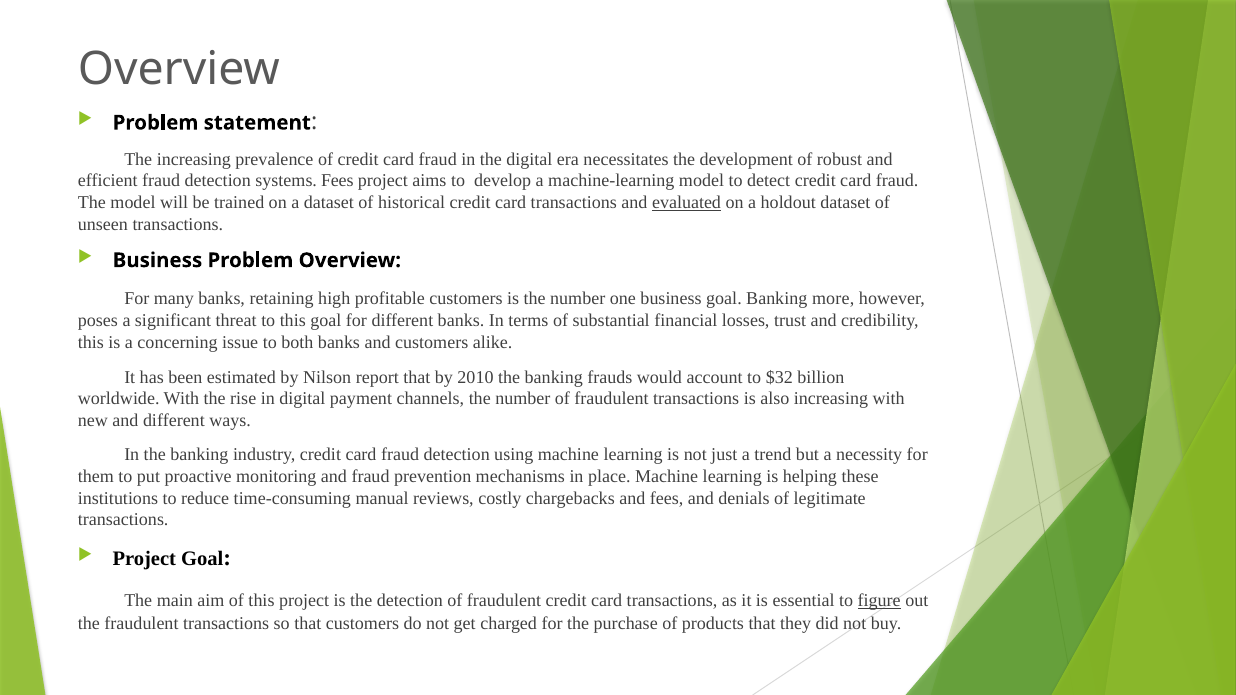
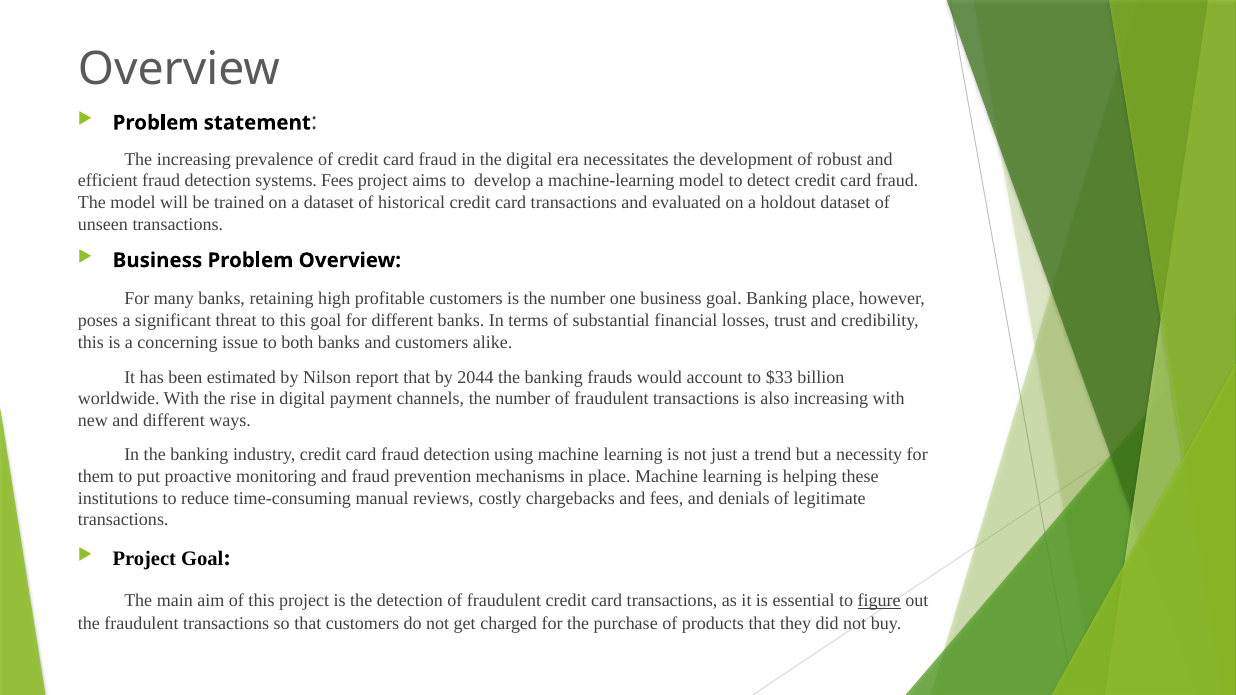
evaluated underline: present -> none (687, 203)
Banking more: more -> place (833, 299)
2010: 2010 -> 2044 (476, 377)
$32: $32 -> $33 (779, 377)
